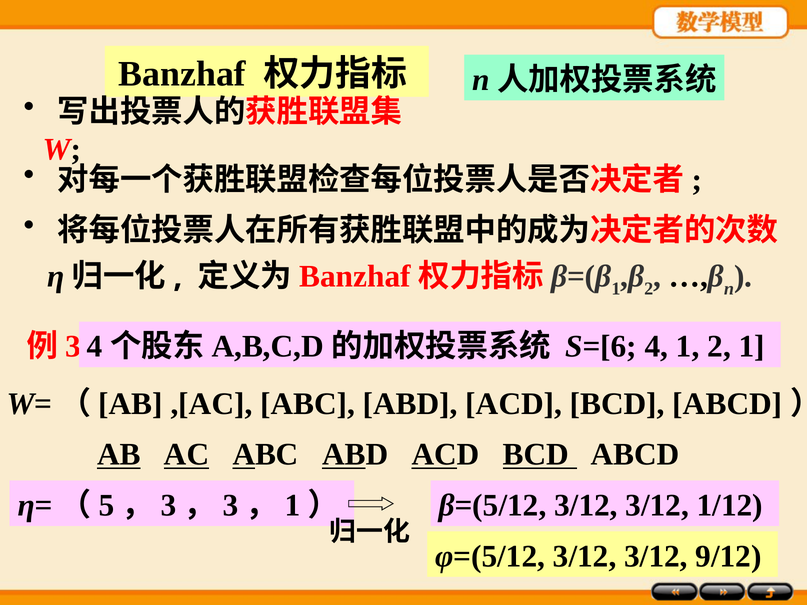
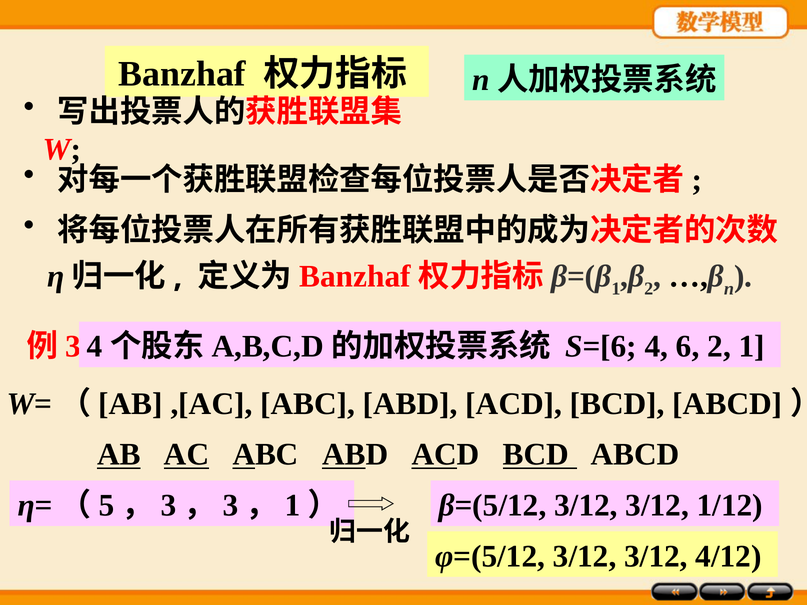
4 1: 1 -> 6 (688, 347)
9/12: 9/12 -> 4/12 (729, 556)
